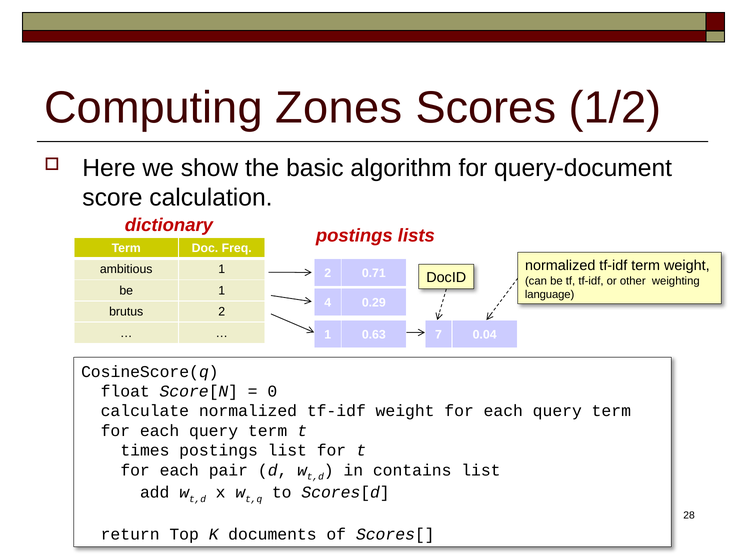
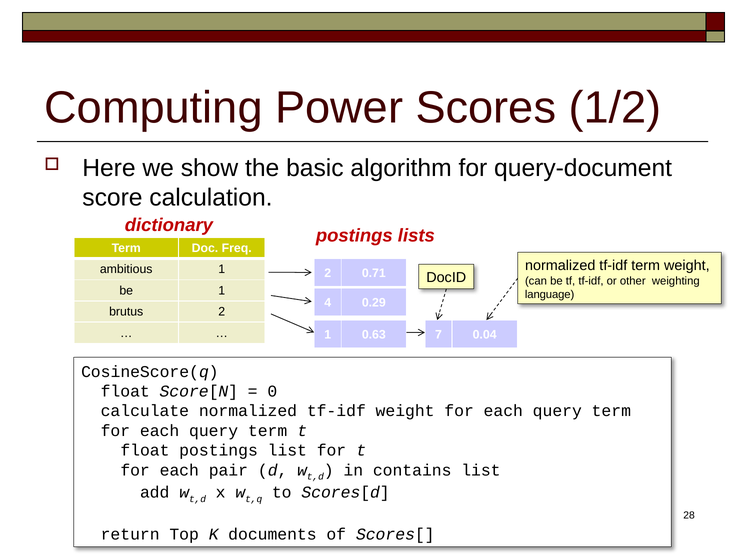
Zones: Zones -> Power (339, 108)
times: times -> float (145, 451)
